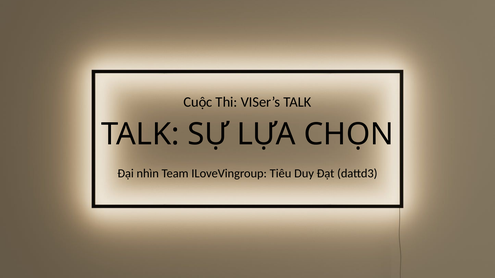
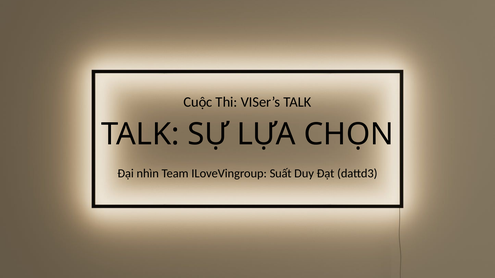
Tiêu: Tiêu -> Suất (281, 174)
